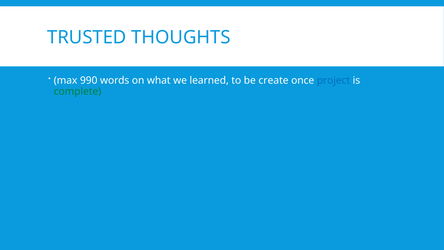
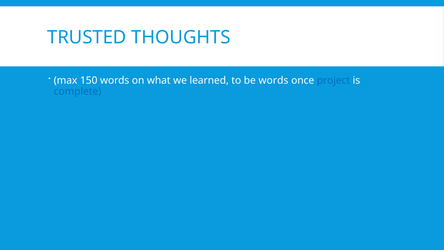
990: 990 -> 150 (89, 80)
be create: create -> words (273, 80)
complete colour: green -> blue (78, 91)
